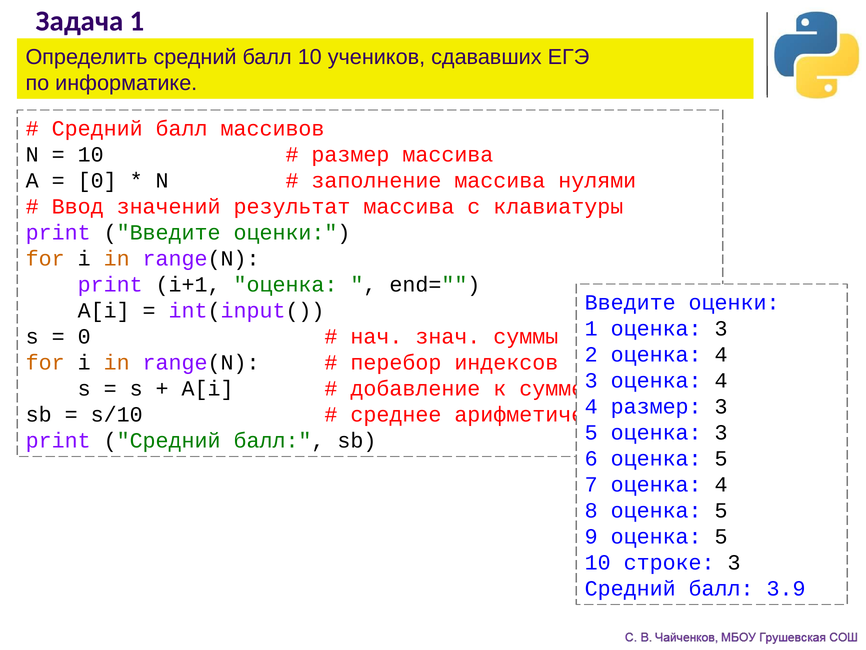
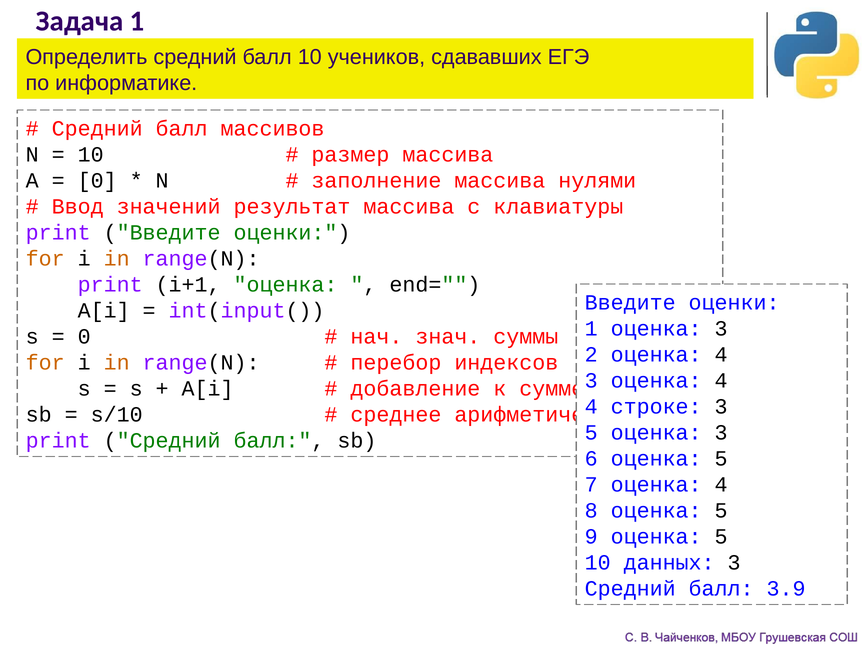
размер: размер -> строке (656, 406)
строке: строке -> данных (669, 562)
